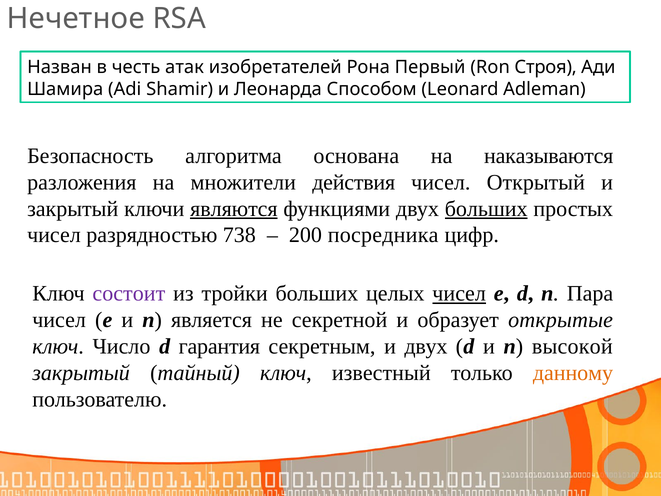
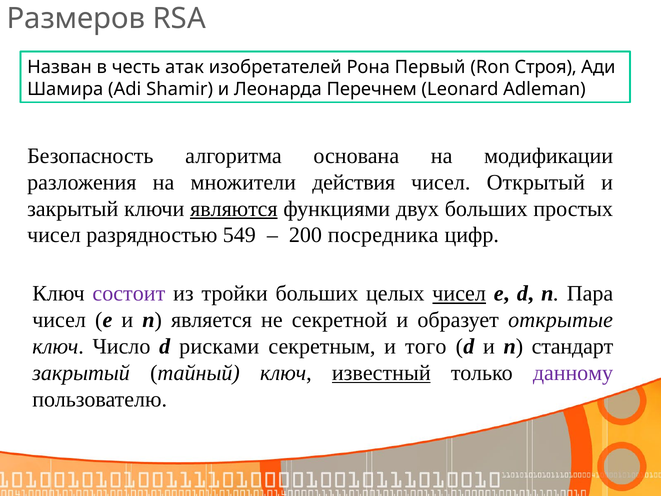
Нечетное: Нечетное -> Размеров (76, 19)
Способом: Способом -> Перечнем (372, 89)
наказываются: наказываются -> модификации (549, 156)
больших underline: present -> none (486, 209)
738: 738 -> 549 (239, 235)
гарантия: гарантия -> рисками (219, 346)
и двух: двух -> того (426, 346)
высокой: высокой -> стандарт (573, 346)
известный underline: none -> present (381, 373)
данному colour: orange -> purple (573, 373)
